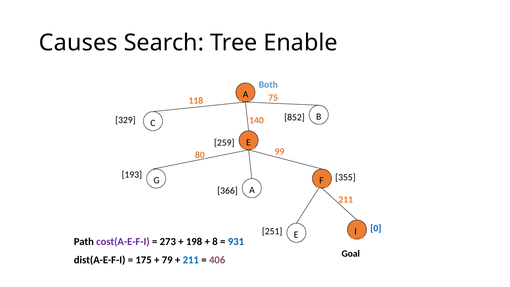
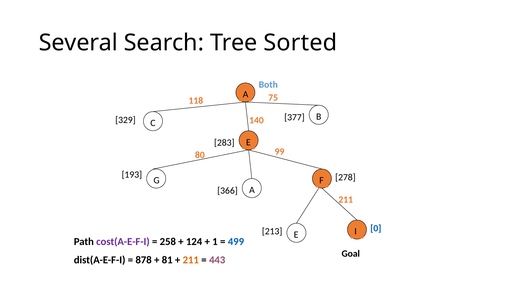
Causes: Causes -> Several (78, 43)
Enable: Enable -> Sorted (300, 43)
852: 852 -> 377 (294, 117)
259: 259 -> 283 (224, 143)
355: 355 -> 278 (345, 177)
251: 251 -> 213 (272, 231)
273: 273 -> 258 (168, 242)
198: 198 -> 124 (194, 242)
8: 8 -> 1 (215, 242)
931: 931 -> 499 (236, 242)
175: 175 -> 878 (144, 260)
79: 79 -> 81 (167, 260)
211 colour: blue -> orange (191, 260)
406: 406 -> 443 (217, 260)
